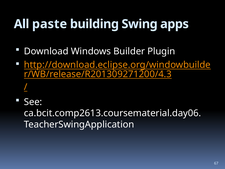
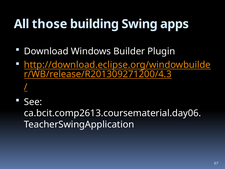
paste: paste -> those (50, 24)
